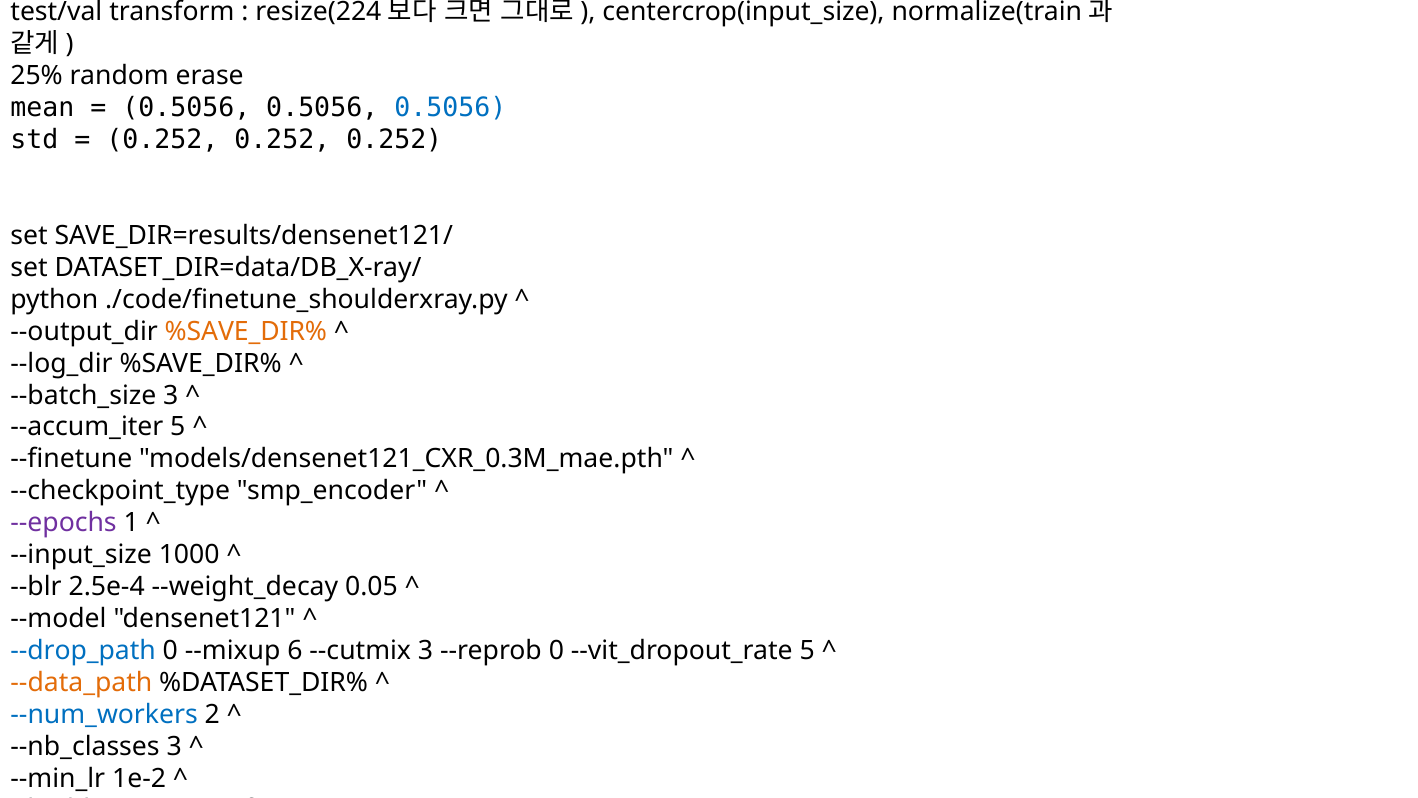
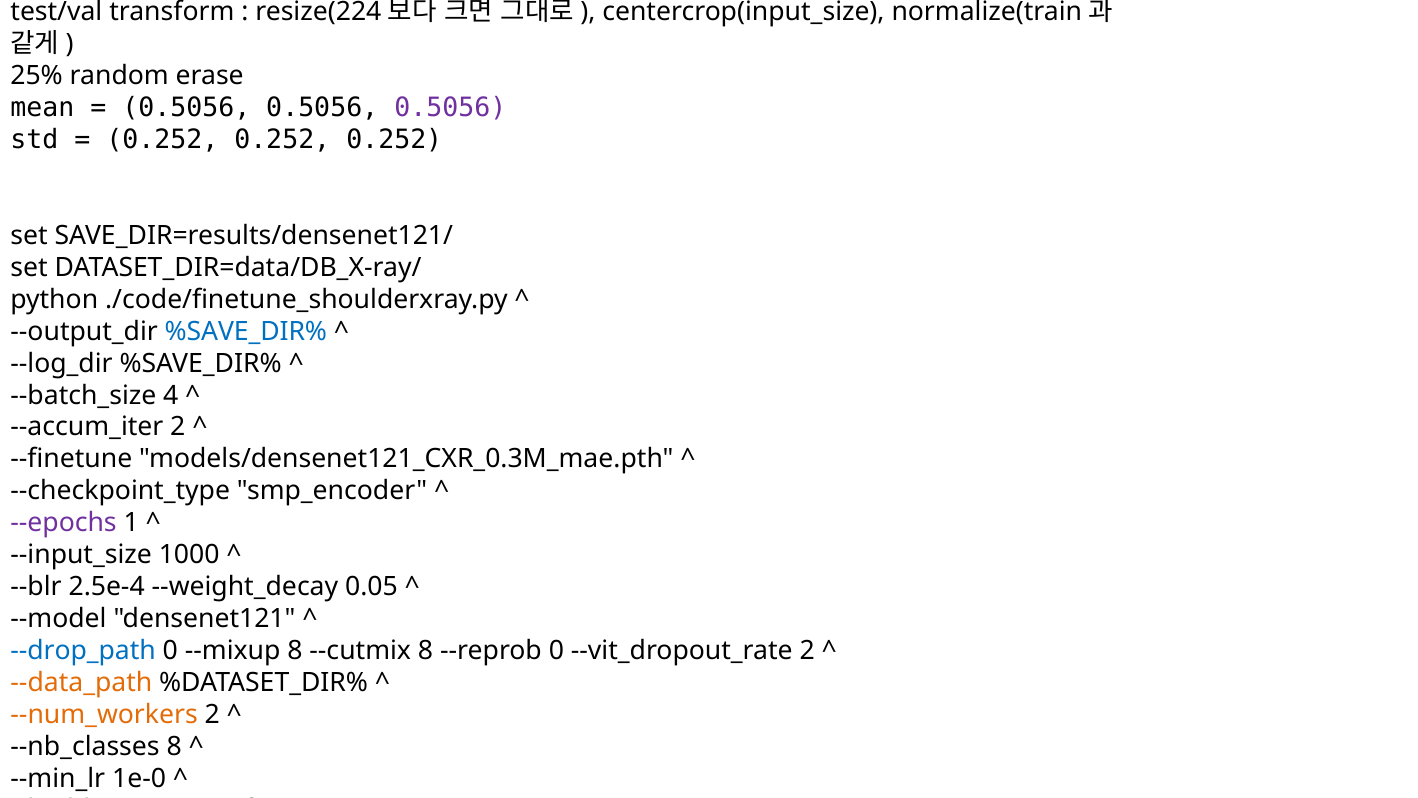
0.5056 colour: blue -> purple (450, 108)
%SAVE_DIR% colour: orange -> blue (246, 331)
--batch_size 3: 3 -> 4 (171, 395)
--accum_iter 5: 5 -> 2 (178, 427)
--mixup 6: 6 -> 8 (295, 650)
--cutmix 3: 3 -> 8 (426, 650)
--vit_dropout_rate 5: 5 -> 2 (807, 650)
--num_workers colour: blue -> orange (104, 714)
--nb_classes 3: 3 -> 8 (174, 746)
1e-2: 1e-2 -> 1e-0 (139, 778)
